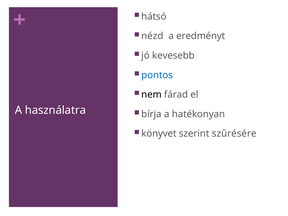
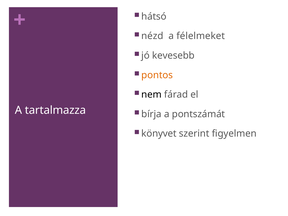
eredményt: eredményt -> félelmeket (201, 36)
pontos colour: blue -> orange (157, 75)
használatra: használatra -> tartalmazza (55, 110)
hatékonyan: hatékonyan -> pontszámát (198, 114)
szűrésére: szűrésére -> figyelmen (234, 134)
